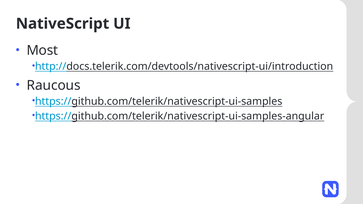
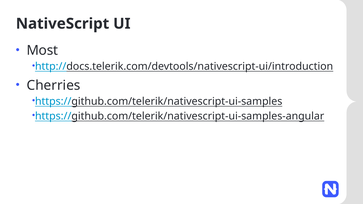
Raucous: Raucous -> Cherries (54, 85)
